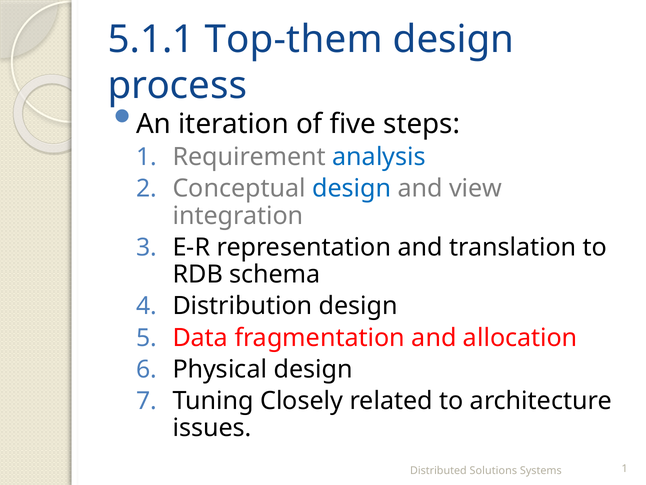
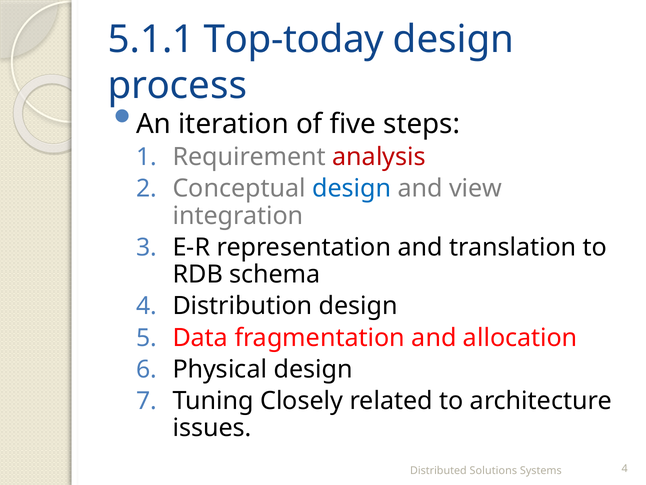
Top-them: Top-them -> Top-today (294, 39)
analysis colour: blue -> red (379, 157)
Systems 1: 1 -> 4 (625, 468)
